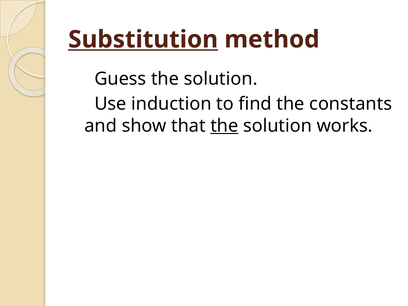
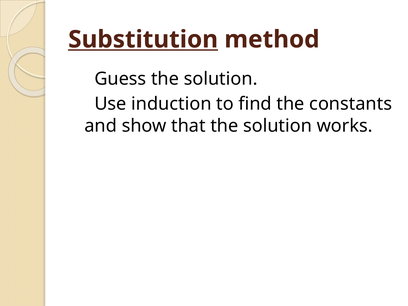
the underline: present -> none (224, 126)
